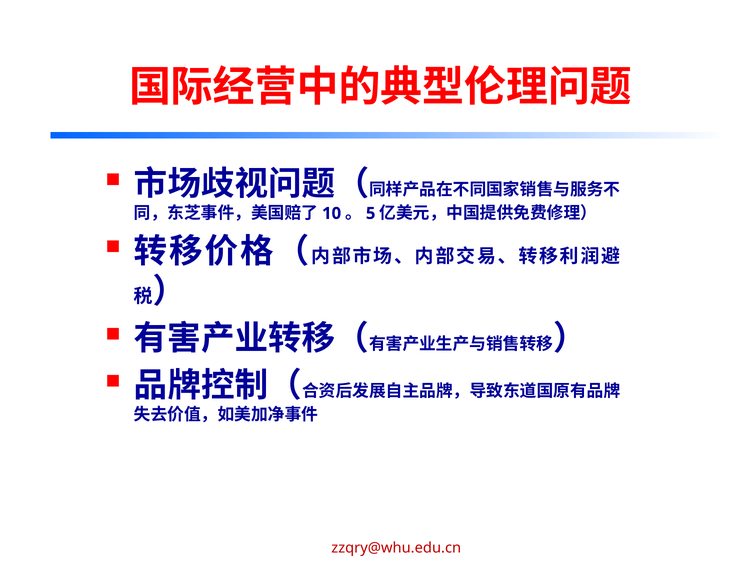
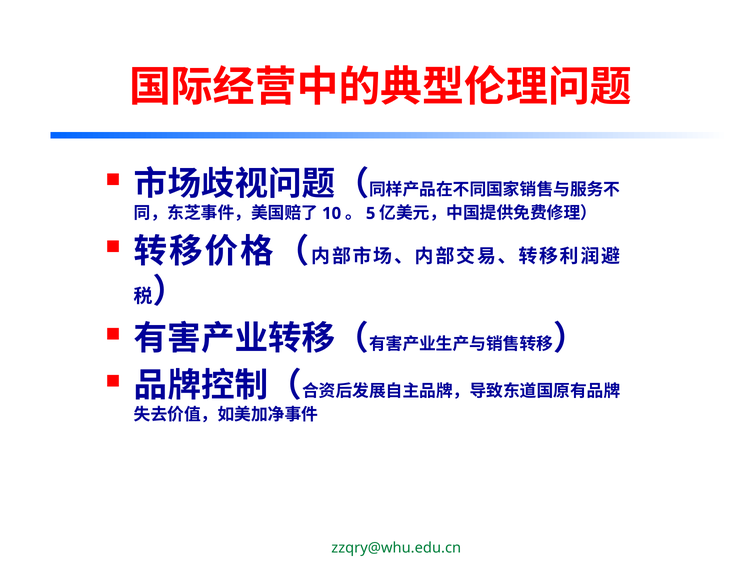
zzqry@whu.edu.cn colour: red -> green (396, 548)
